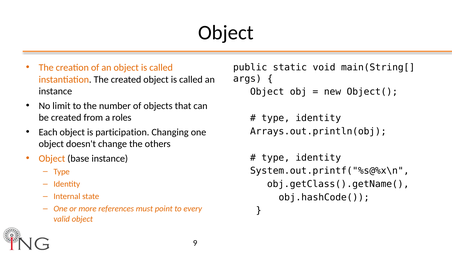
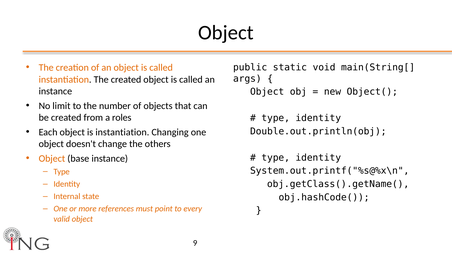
is participation: participation -> instantiation (122, 132)
Arrays.out.println(obj: Arrays.out.println(obj -> Double.out.println(obj (318, 131)
